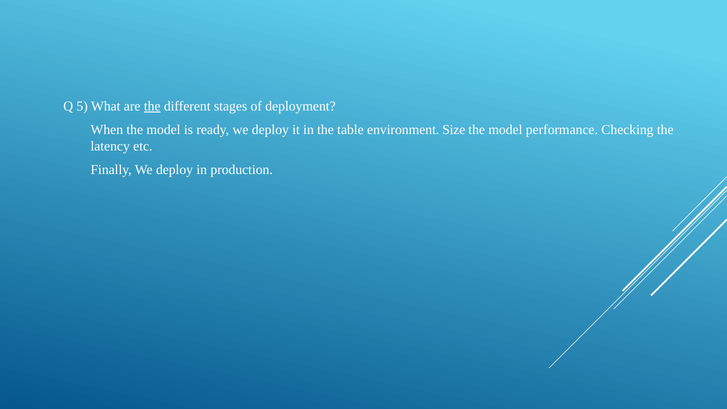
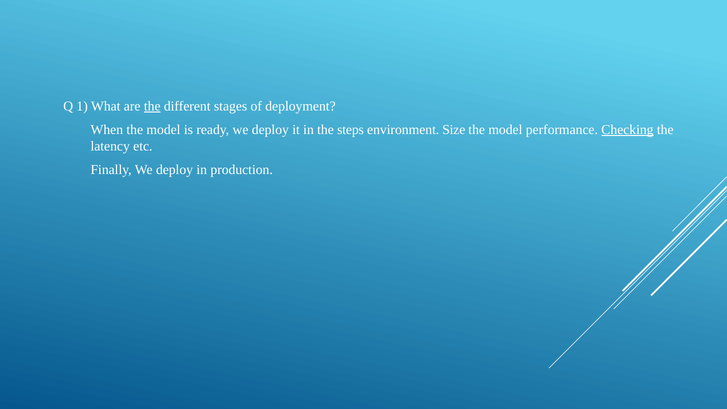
5: 5 -> 1 (82, 106)
table: table -> steps (351, 130)
Checking underline: none -> present (627, 130)
